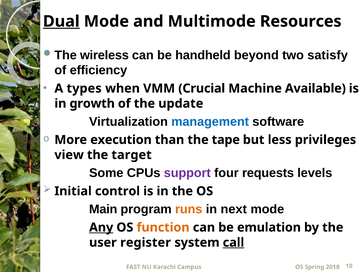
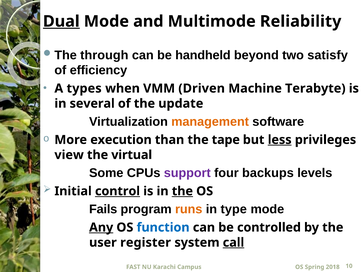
Resources: Resources -> Reliability (301, 21)
wireless: wireless -> through (104, 55)
Crucial: Crucial -> Driven (202, 88)
Available: Available -> Terabyte (315, 88)
growth: growth -> several (92, 104)
management colour: blue -> orange (210, 122)
less underline: none -> present (280, 140)
target: target -> virtual (132, 155)
requests: requests -> backups (268, 173)
control underline: none -> present (118, 191)
the underline: none -> present (182, 191)
Main: Main -> Fails (103, 209)
next: next -> type (234, 209)
function colour: orange -> blue (163, 228)
emulation: emulation -> controlled (269, 228)
